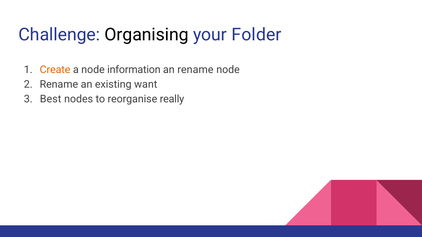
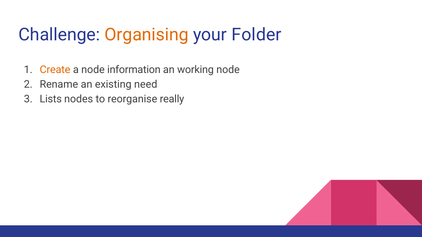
Organising colour: black -> orange (147, 35)
an rename: rename -> working (196, 70)
want: want -> need (146, 84)
Best: Best -> Lists (51, 99)
